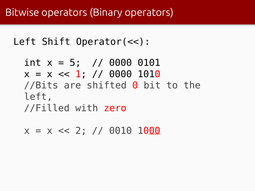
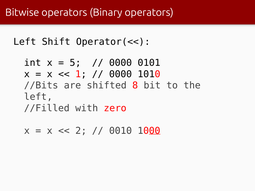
0: 0 -> 8 (135, 86)
